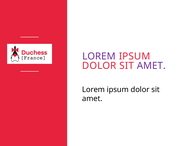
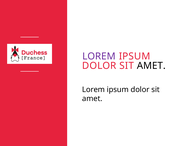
AMET colour: purple -> black (151, 65)
